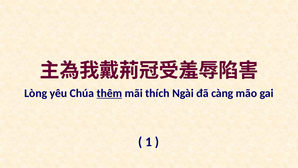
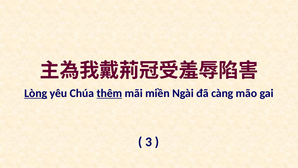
Lòng underline: none -> present (36, 93)
thích: thích -> miền (157, 93)
1: 1 -> 3 (149, 142)
